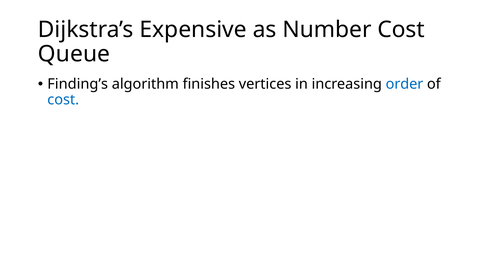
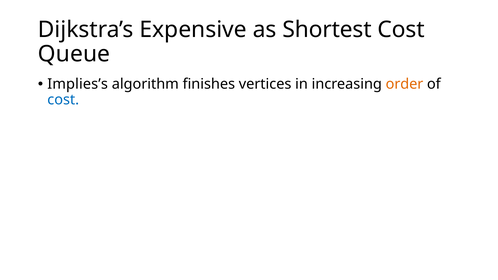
Number: Number -> Shortest (327, 30)
Finding’s: Finding’s -> Implies’s (78, 84)
order colour: blue -> orange (404, 84)
